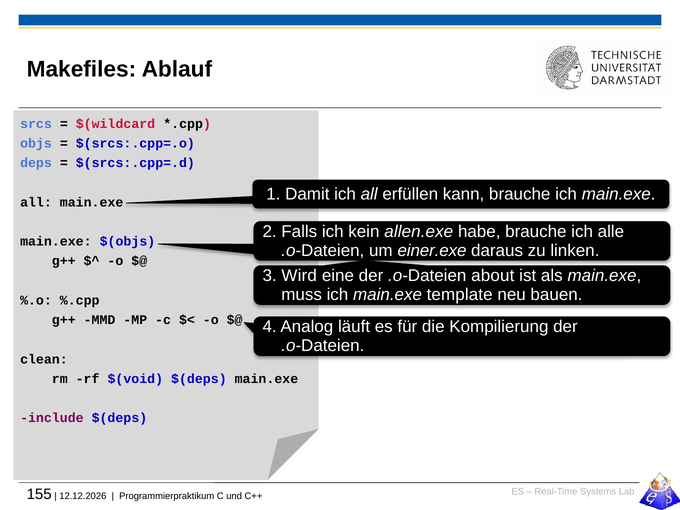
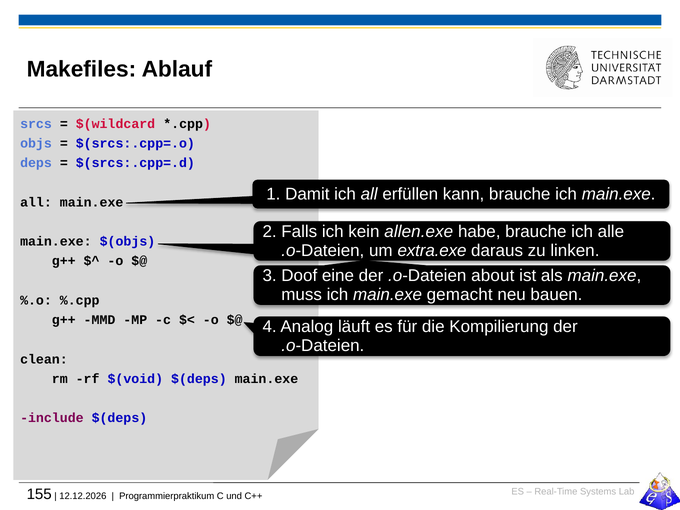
einer.exe: einer.exe -> extra.exe (432, 250)
Wird: Wird -> Doof (299, 276)
template: template -> gemacht (460, 295)
